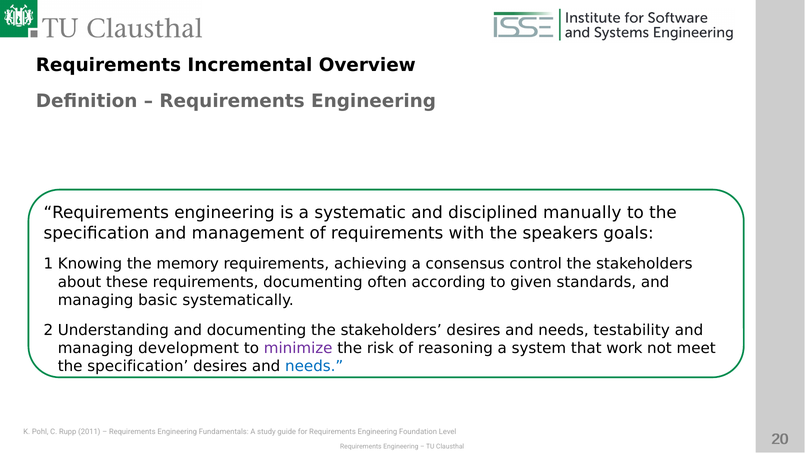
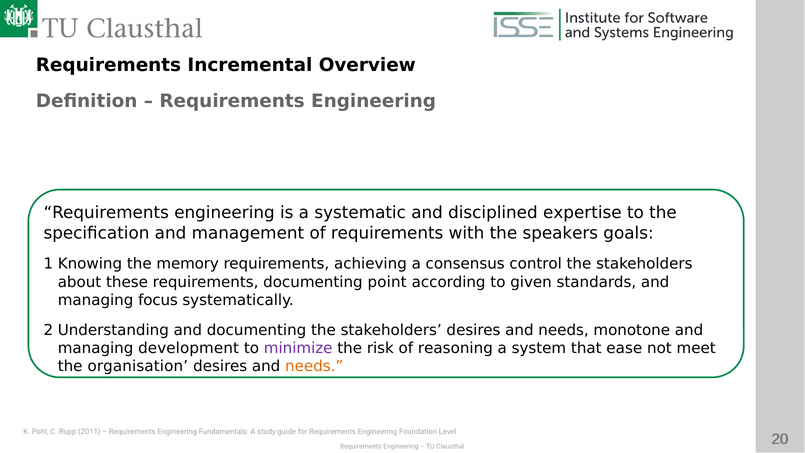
manually: manually -> expertise (582, 213)
often: often -> point (387, 282)
basic: basic -> focus (158, 300)
testability: testability -> monotone (632, 330)
work: work -> ease (624, 348)
specification: specification -> organisation (138, 366)
needs colour: blue -> orange (314, 366)
